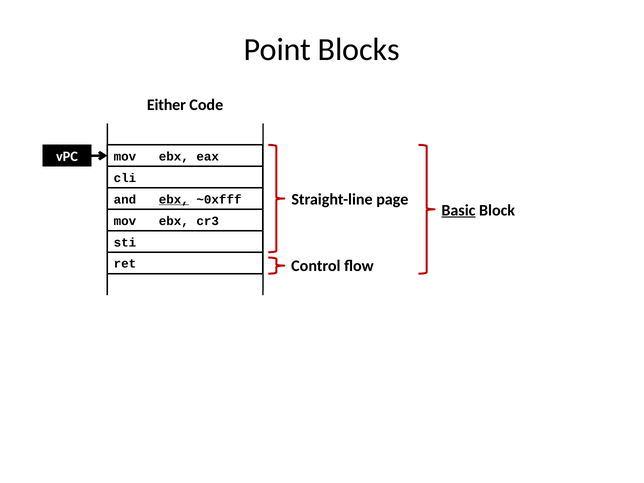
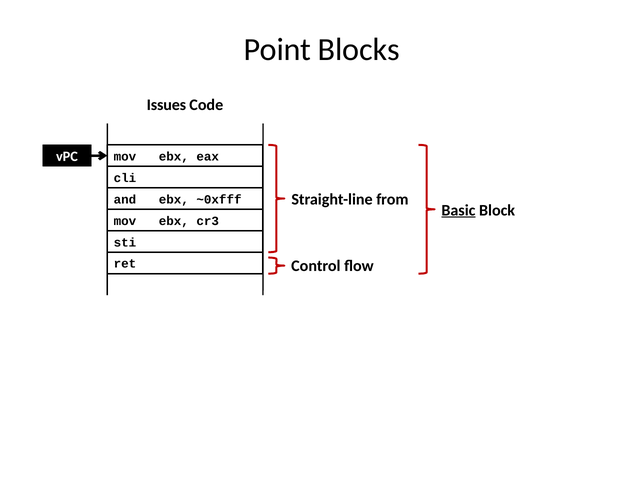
Either: Either -> Issues (166, 105)
page: page -> from (392, 199)
ebx underline: present -> none (174, 199)
